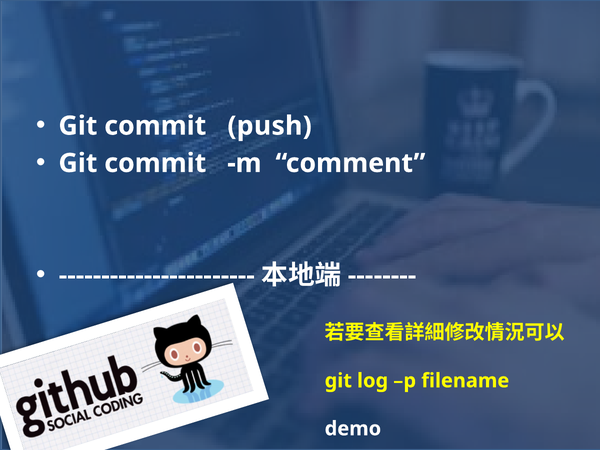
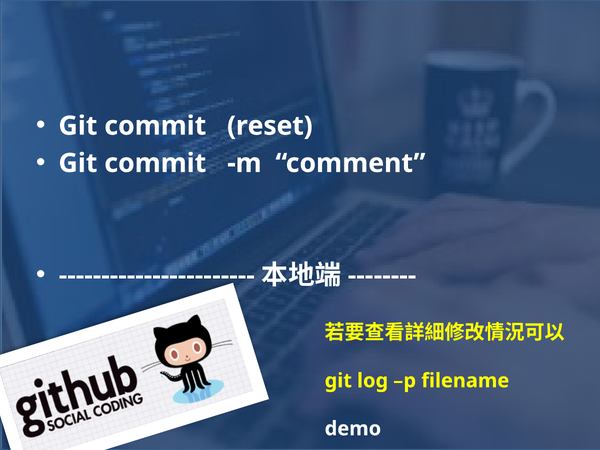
push: push -> reset (270, 126)
